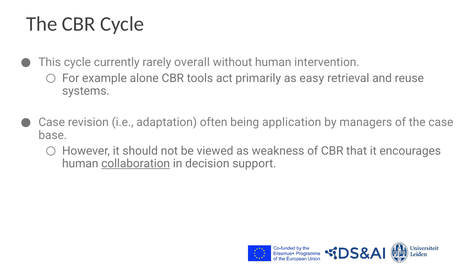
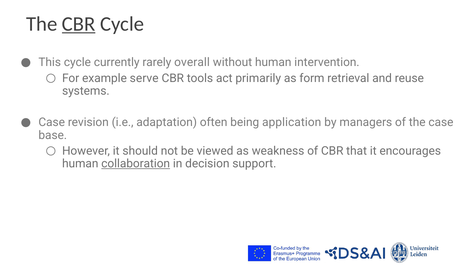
CBR underline: none -> present (79, 24)
alone: alone -> serve (144, 78)
easy: easy -> form (312, 78)
